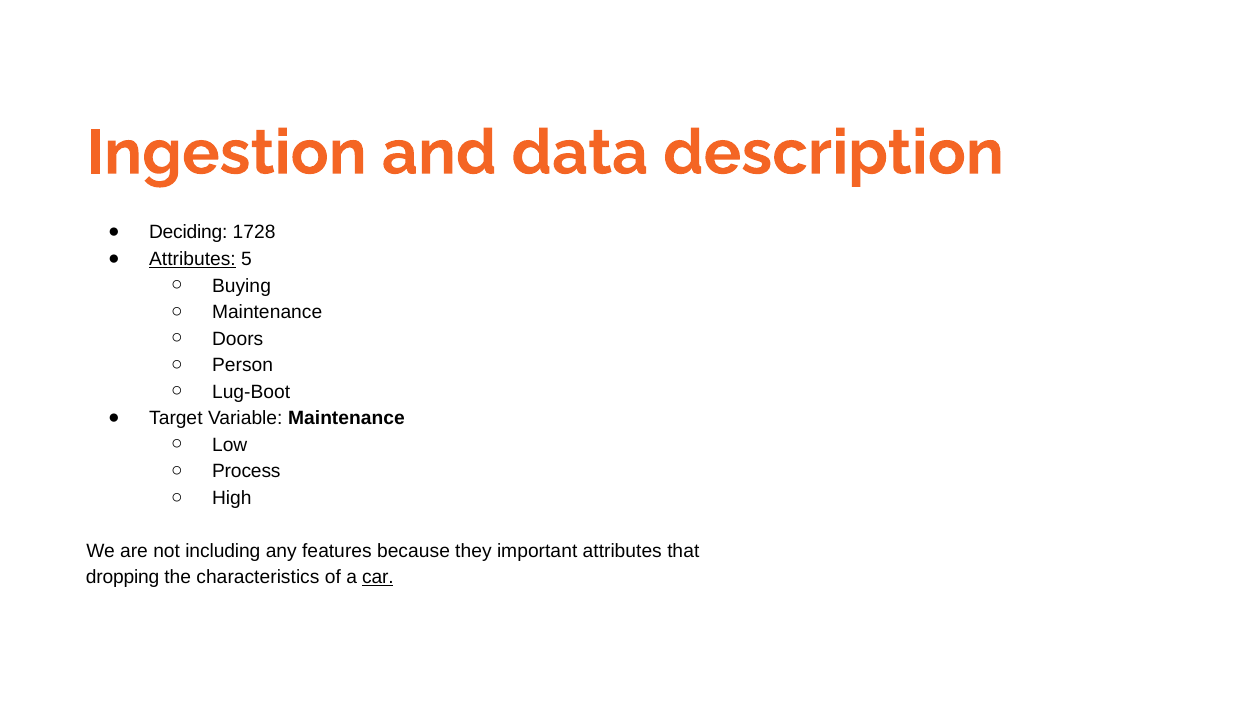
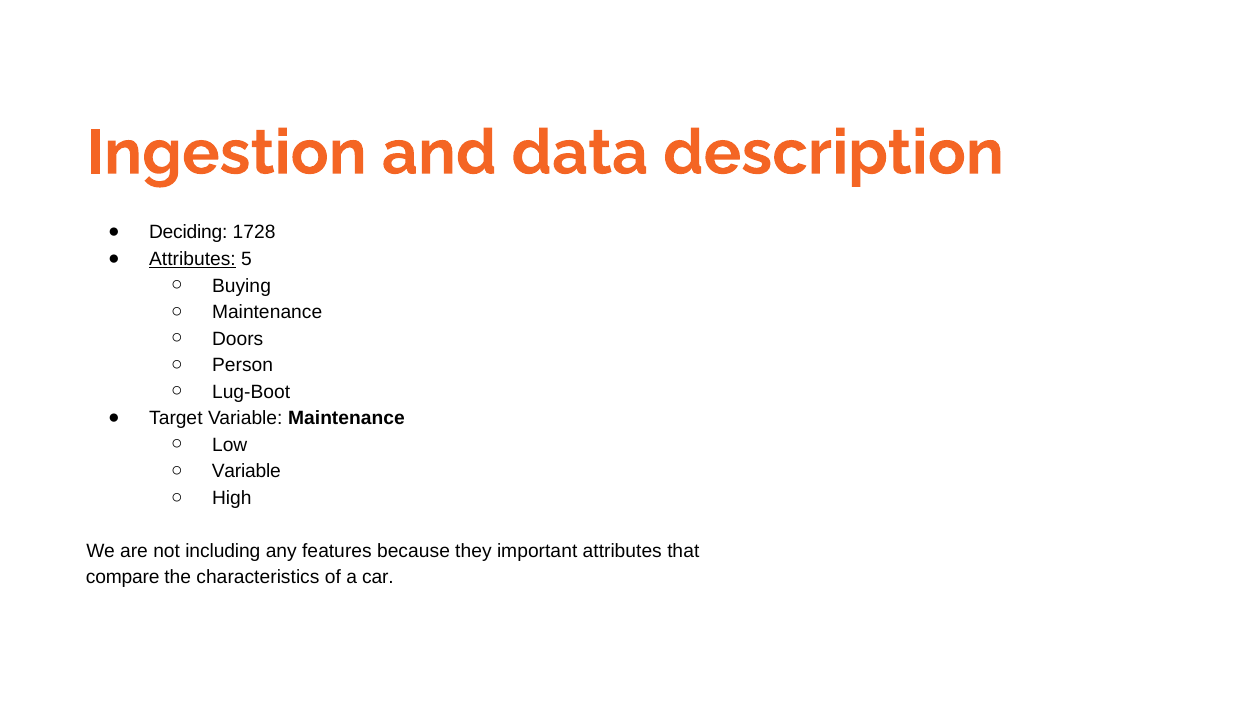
Process: Process -> Variable (246, 471)
dropping: dropping -> compare (123, 577)
car underline: present -> none (378, 577)
